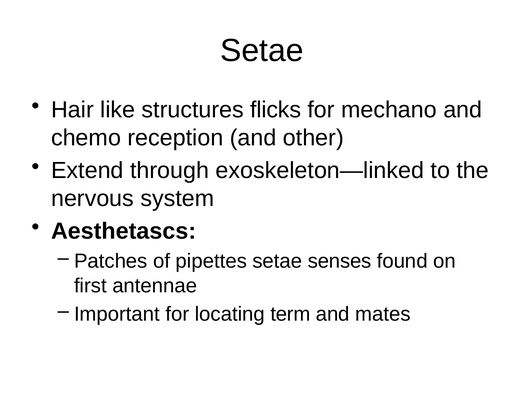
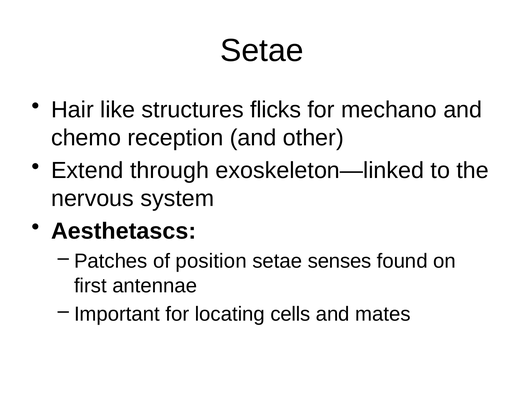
pipettes: pipettes -> position (211, 261)
term: term -> cells (290, 314)
